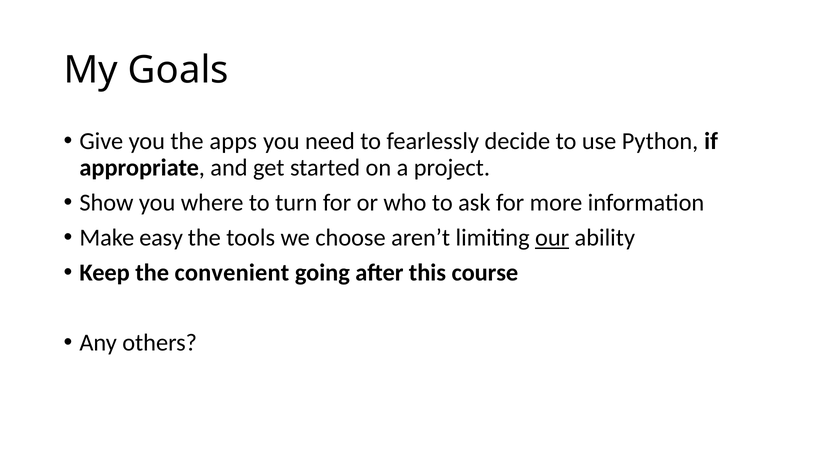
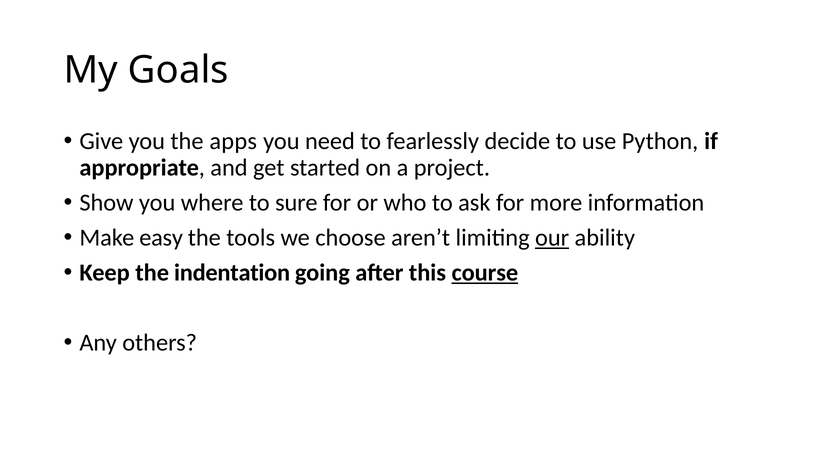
turn: turn -> sure (296, 203)
convenient: convenient -> indentation (232, 273)
course underline: none -> present (485, 273)
